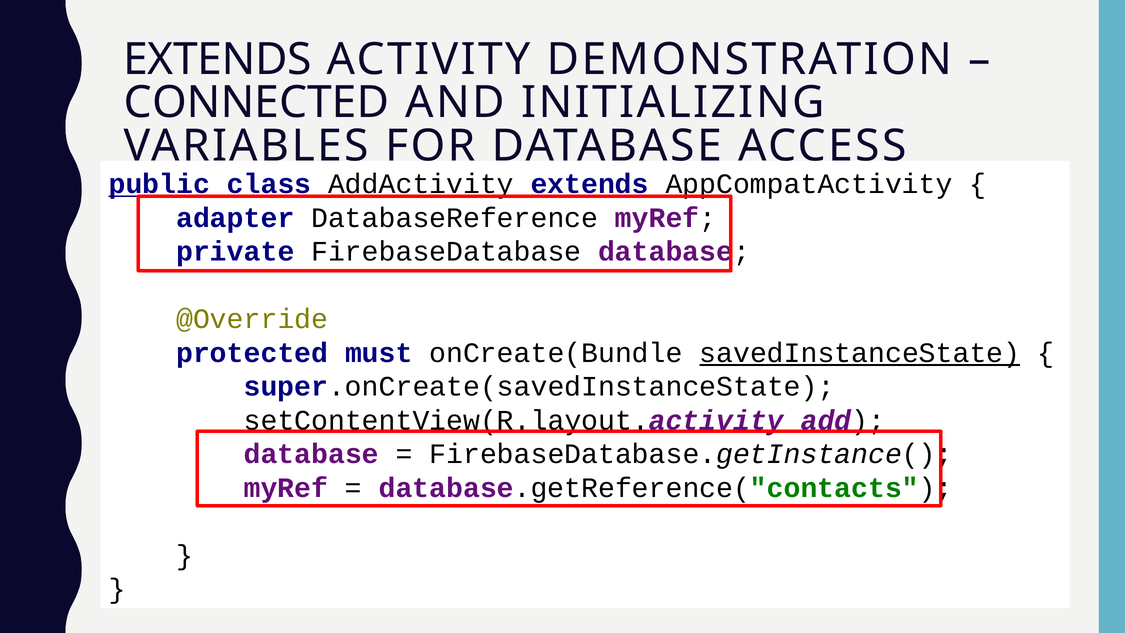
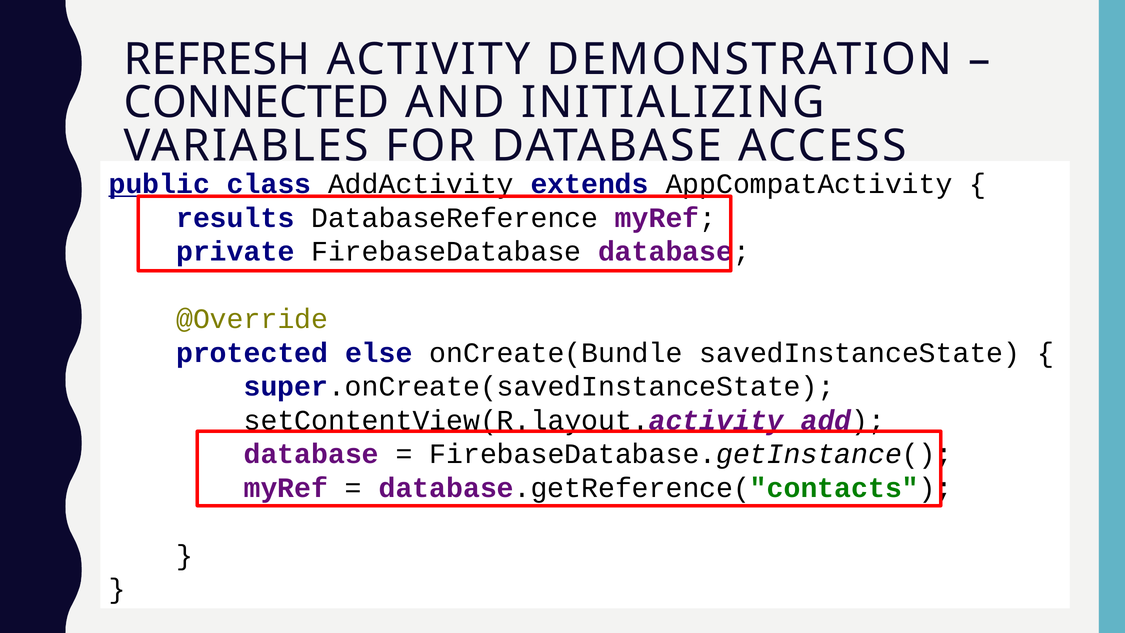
EXTENDS: EXTENDS -> REFRESH (217, 59)
adapter: adapter -> results (235, 218)
must: must -> else (379, 353)
savedInstanceState underline: present -> none (860, 353)
